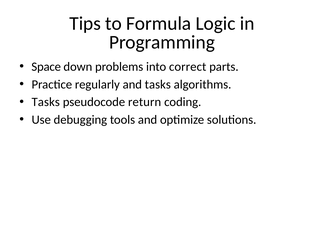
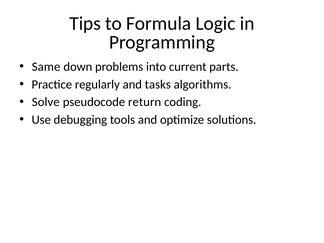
Space: Space -> Same (46, 67)
correct: correct -> current (188, 67)
Tasks: Tasks -> Solve (46, 102)
